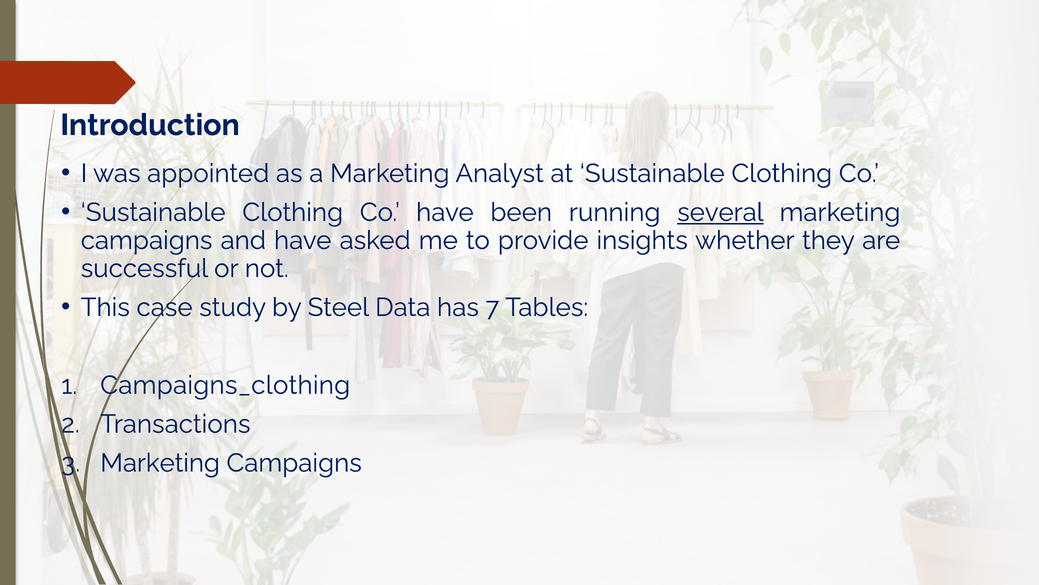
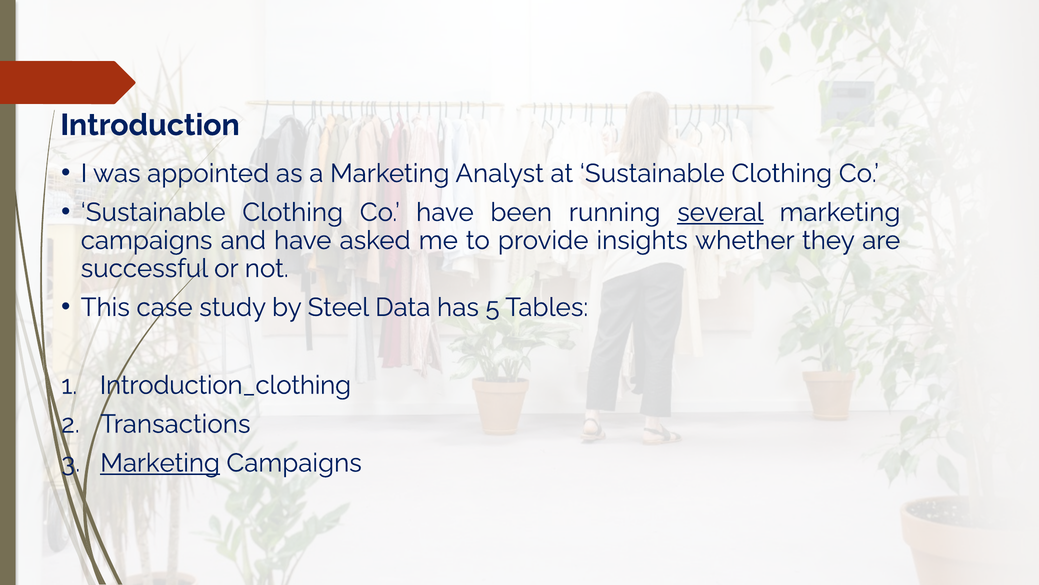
7: 7 -> 5 (493, 307)
Campaigns_clothing: Campaigns_clothing -> Introduction_clothing (225, 385)
Marketing underline: none -> present (160, 463)
